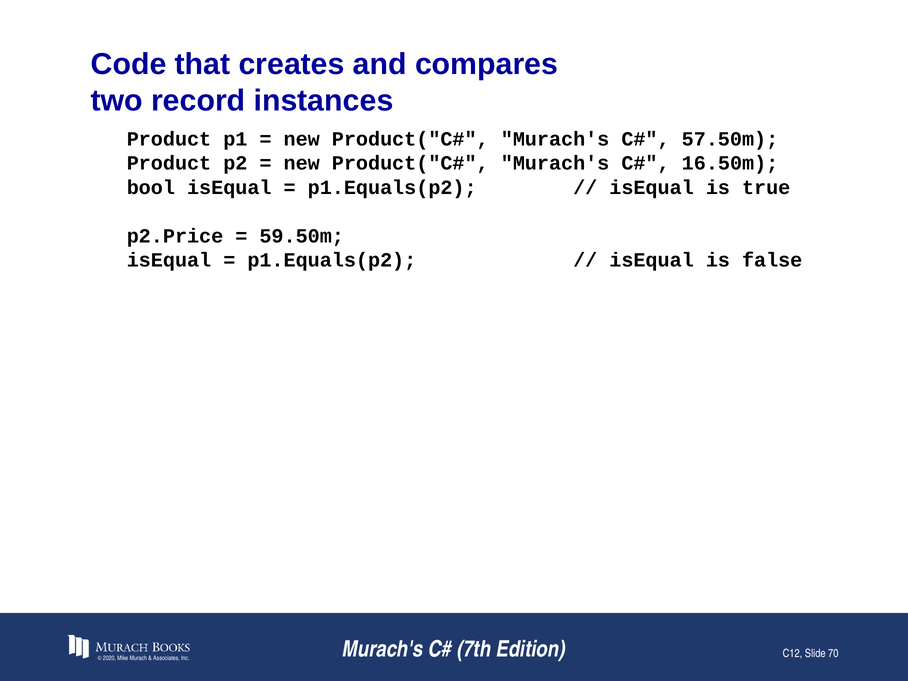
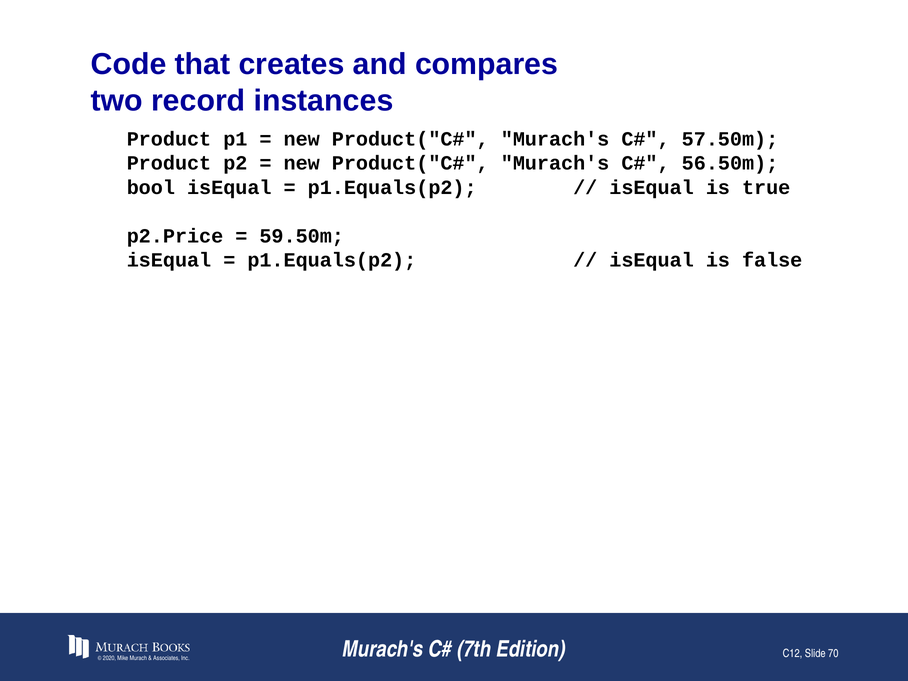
16.50m: 16.50m -> 56.50m (730, 163)
